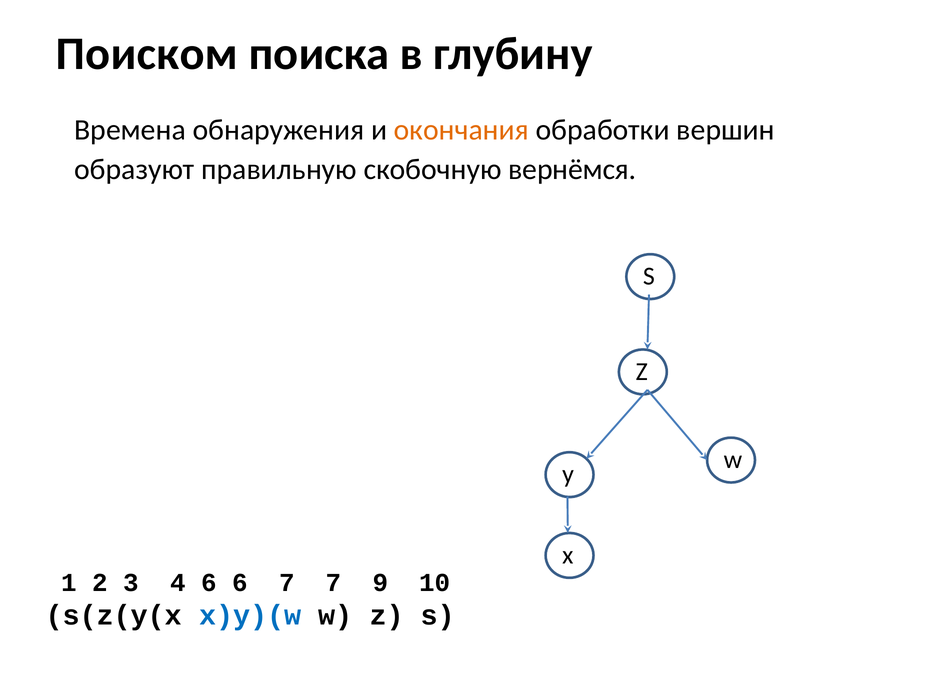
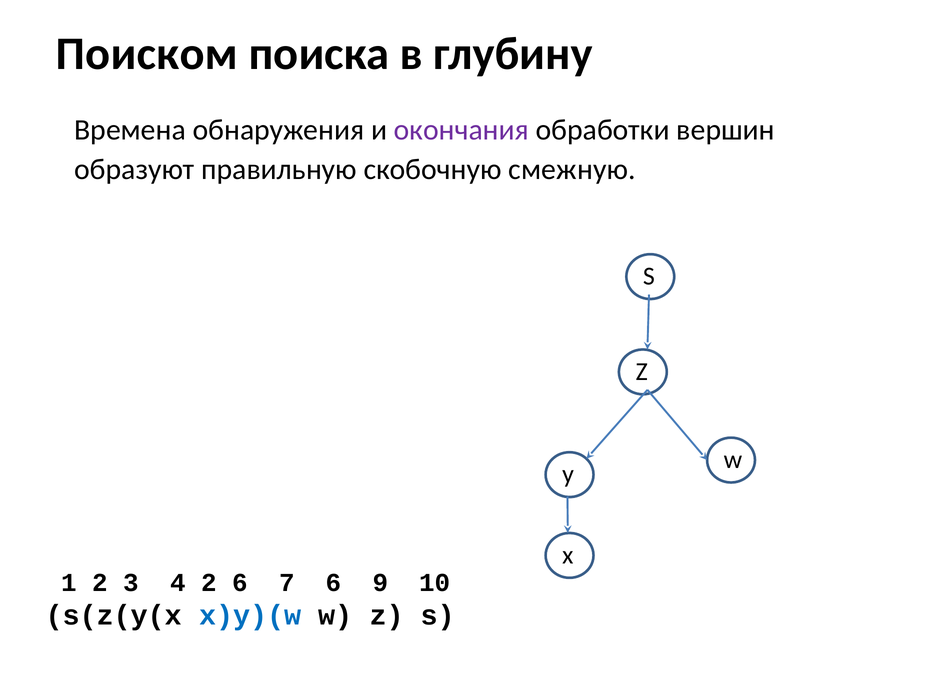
окончания colour: orange -> purple (461, 130)
вернёмся: вернёмся -> смежную (572, 169)
4 6: 6 -> 2 (209, 583)
7 7: 7 -> 6 (334, 583)
